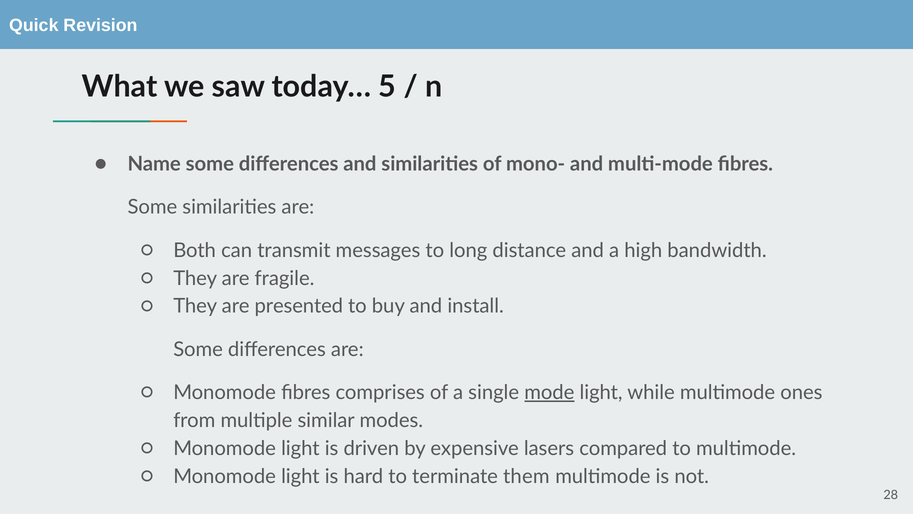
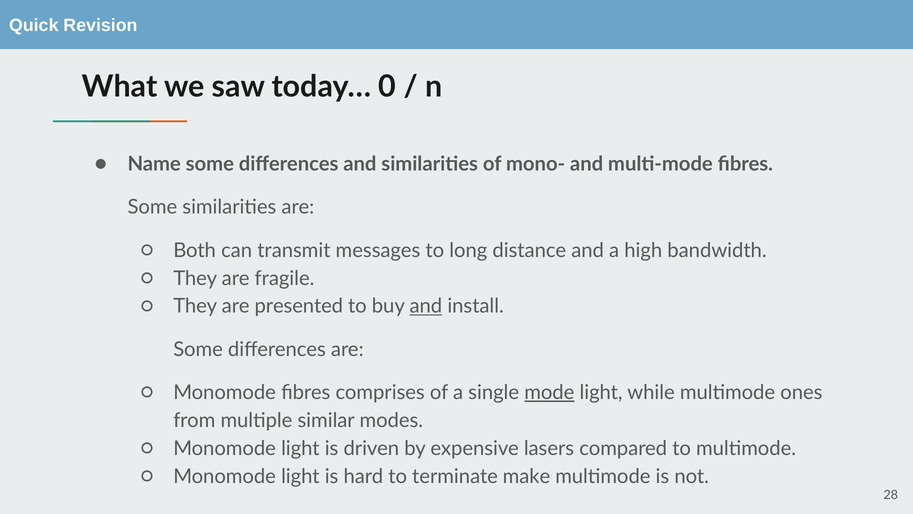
5: 5 -> 0 (387, 87)
and underline: none -> present (426, 306)
them: them -> make (526, 476)
